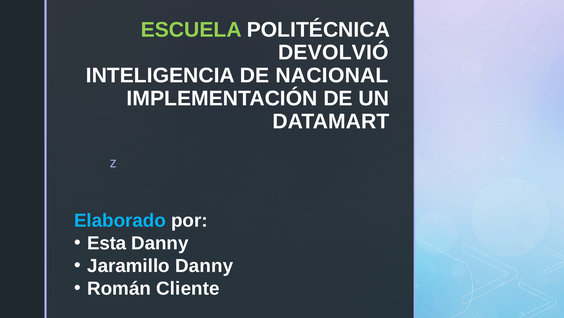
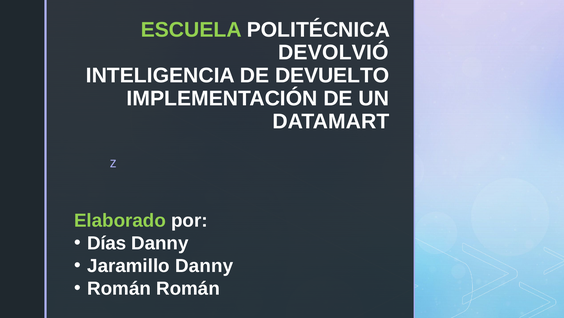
NACIONAL: NACIONAL -> DEVUELTO (332, 75)
Elaborado colour: light blue -> light green (120, 220)
Esta: Esta -> Días (107, 243)
Román Cliente: Cliente -> Román (188, 288)
